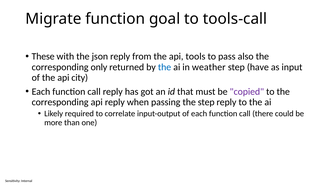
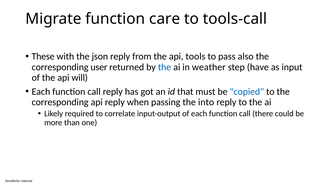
goal: goal -> care (165, 19)
only: only -> user (99, 67)
city: city -> will (80, 78)
copied colour: purple -> blue (247, 92)
the step: step -> into (206, 102)
